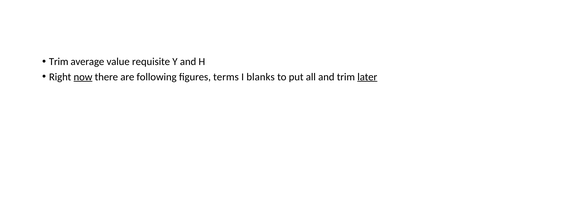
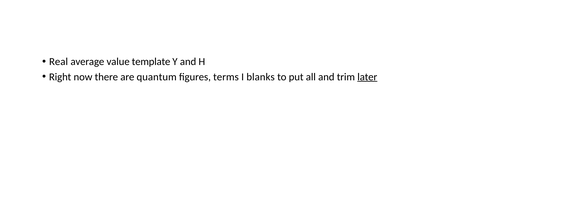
Trim: Trim -> Real (59, 62)
requisite: requisite -> template (151, 62)
now underline: present -> none (83, 77)
following: following -> quantum (157, 77)
